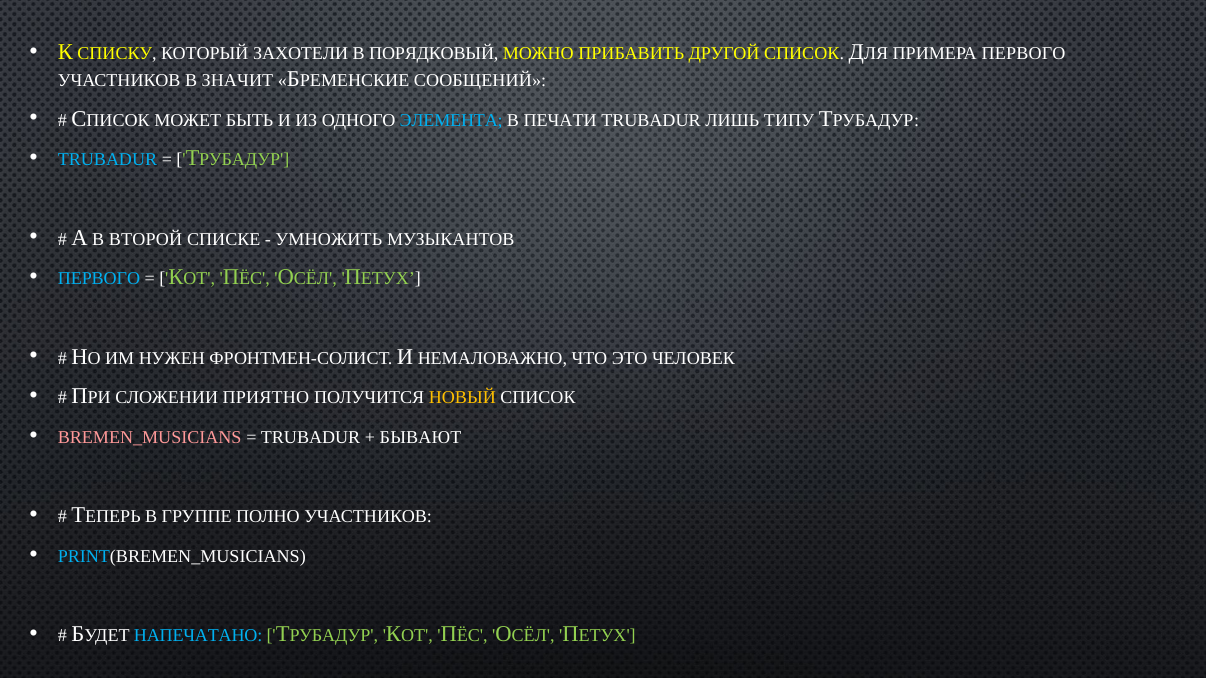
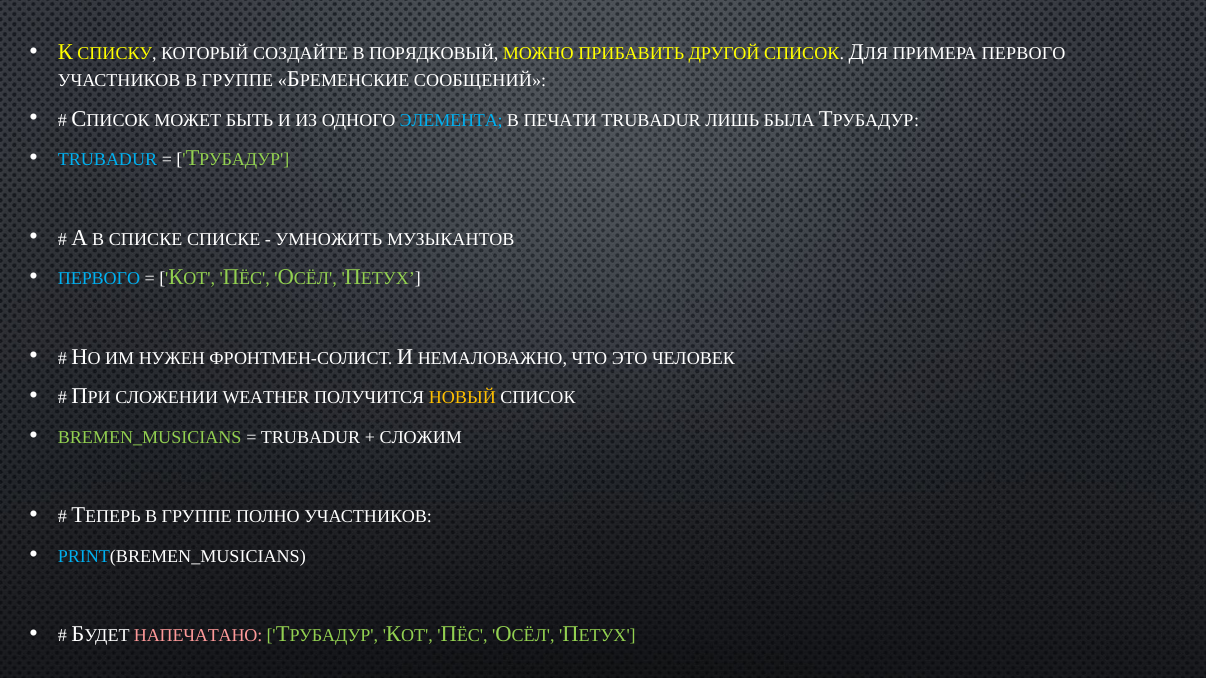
ЗАХОТЕЛИ: ЗАХОТЕЛИ -> СОЗДАЙТЕ (301, 53)
УЧАСТНИКОВ В ЗНАЧИТ: ЗНАЧИТ -> ГРУППЕ (237, 80)
ТИПУ: ТИПУ -> БЫЛА (789, 120)
В ВТОРОЙ: ВТОРОЙ -> СПИСКЕ (146, 239)
ПРИЯТНО: ПРИЯТНО -> WEATHER (266, 398)
BREMEN_MUSICIANS colour: pink -> light green (150, 438)
БЫВАЮТ: БЫВАЮТ -> СЛОЖИМ (421, 438)
НАПЕЧАТАНО colour: light blue -> pink (198, 636)
